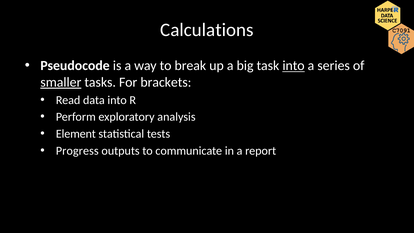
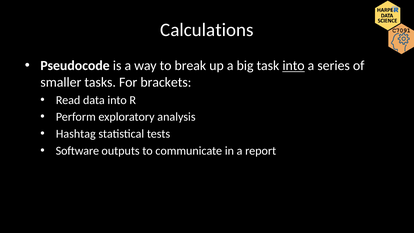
smaller underline: present -> none (61, 82)
Element: Element -> Hashtag (76, 134)
Progress: Progress -> Software (77, 151)
